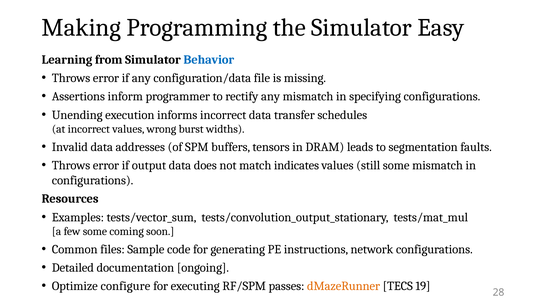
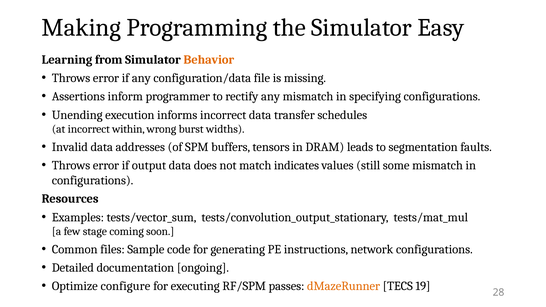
Behavior colour: blue -> orange (209, 60)
incorrect values: values -> within (128, 129)
few some: some -> stage (95, 232)
